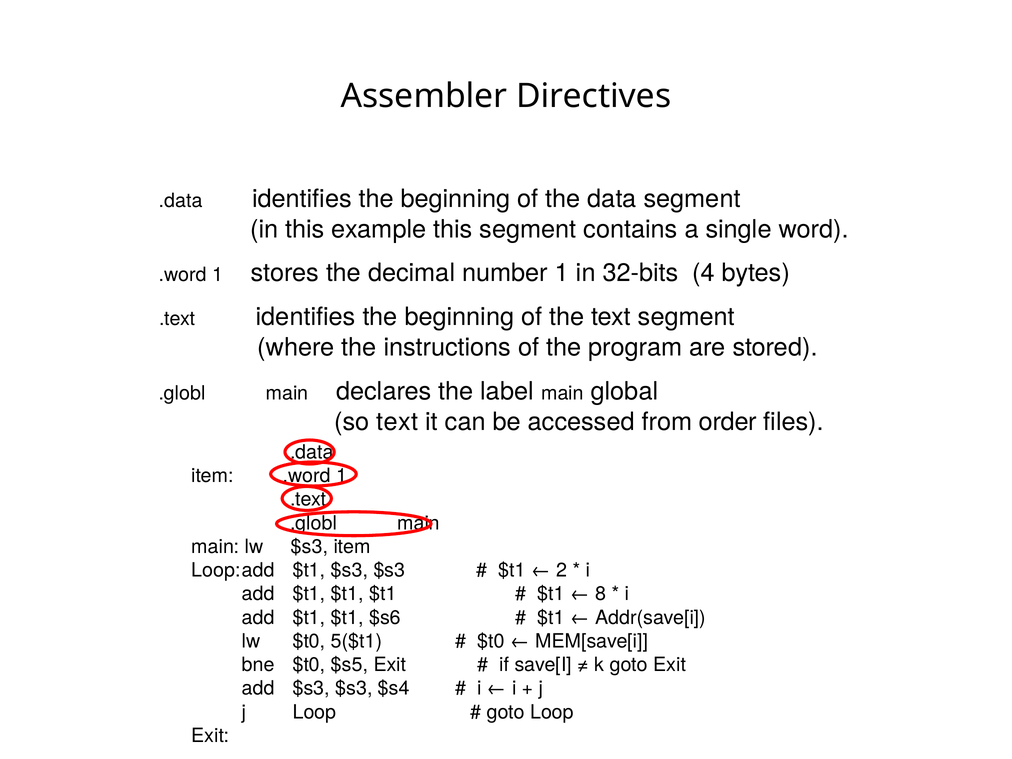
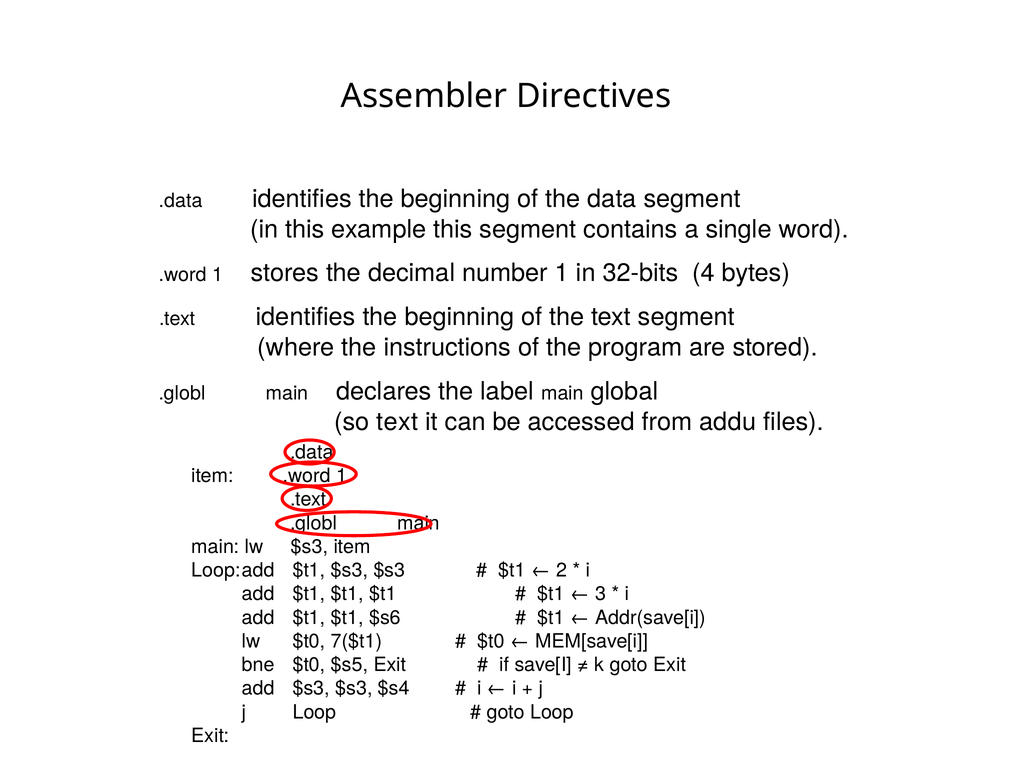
order: order -> addu (728, 422)
8: 8 -> 3 (601, 594)
5($t1: 5($t1 -> 7($t1 (357, 641)
